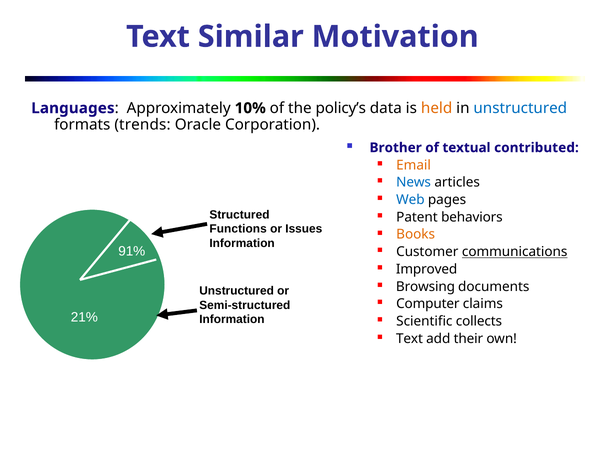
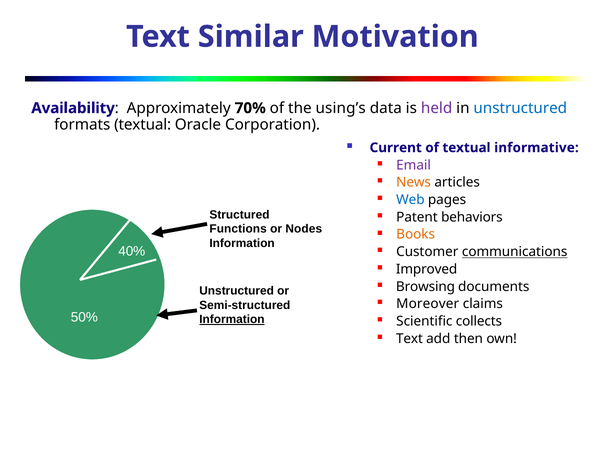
Languages: Languages -> Availability (73, 108)
10%: 10% -> 70% (250, 108)
policy’s: policy’s -> using’s (341, 108)
held colour: orange -> purple (437, 108)
formats trends: trends -> textual (143, 125)
Brother: Brother -> Current (396, 148)
contributed: contributed -> informative (536, 148)
Email colour: orange -> purple (414, 165)
News colour: blue -> orange (414, 182)
Issues: Issues -> Nodes (304, 229)
91%: 91% -> 40% (132, 251)
Computer: Computer -> Moreover (428, 304)
21%: 21% -> 50% (84, 317)
Information underline: none -> present (232, 319)
their: their -> then (468, 338)
